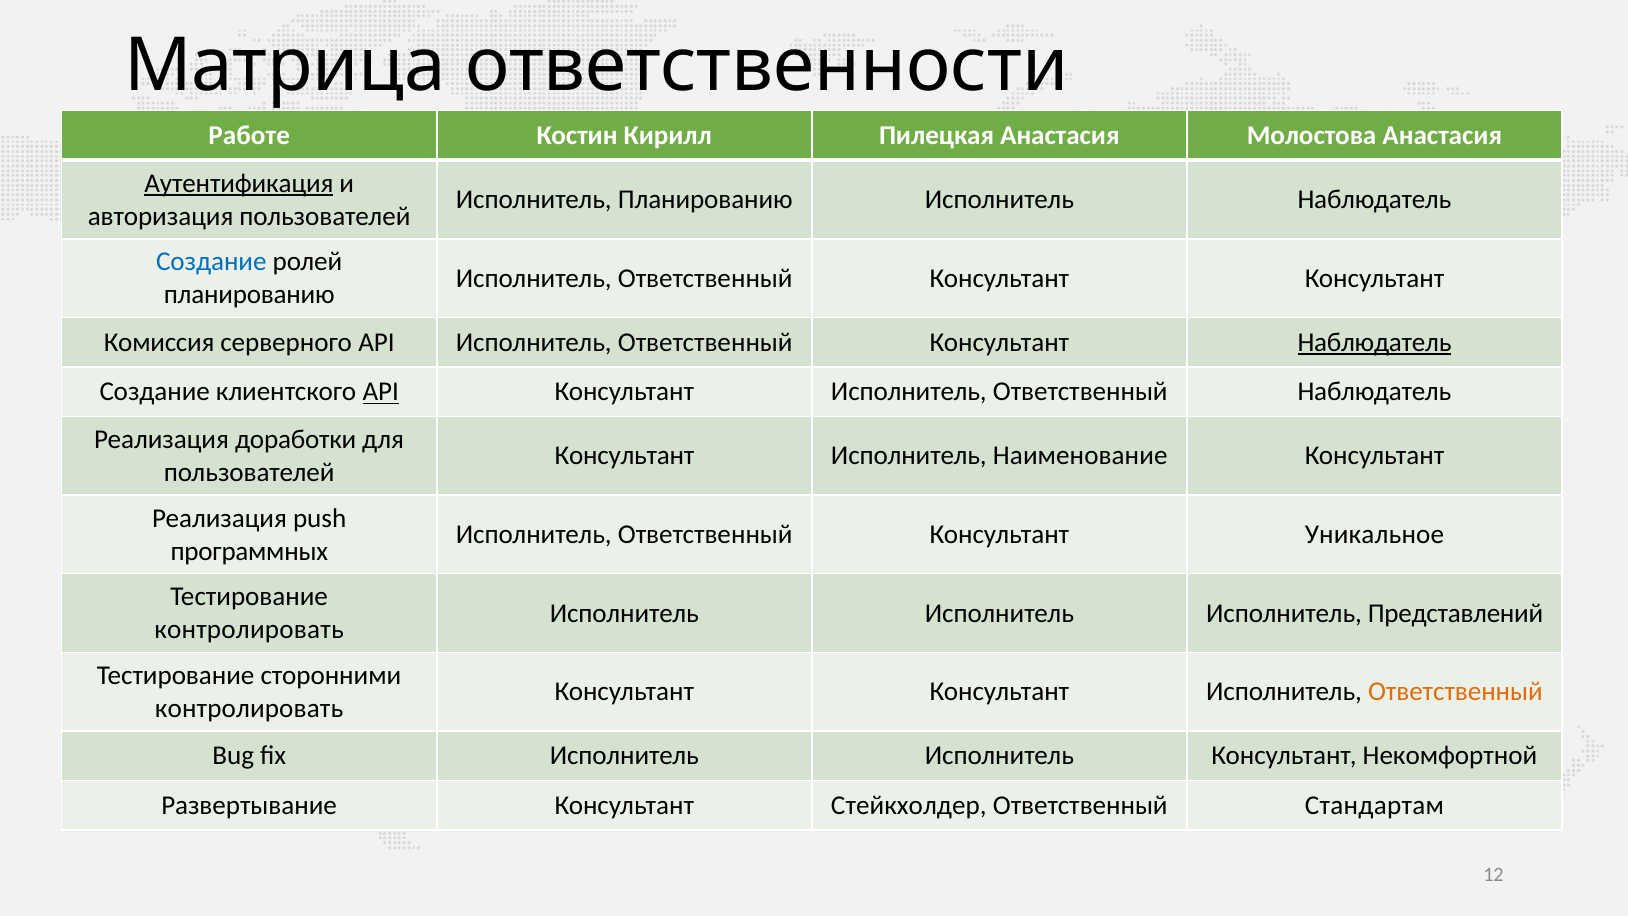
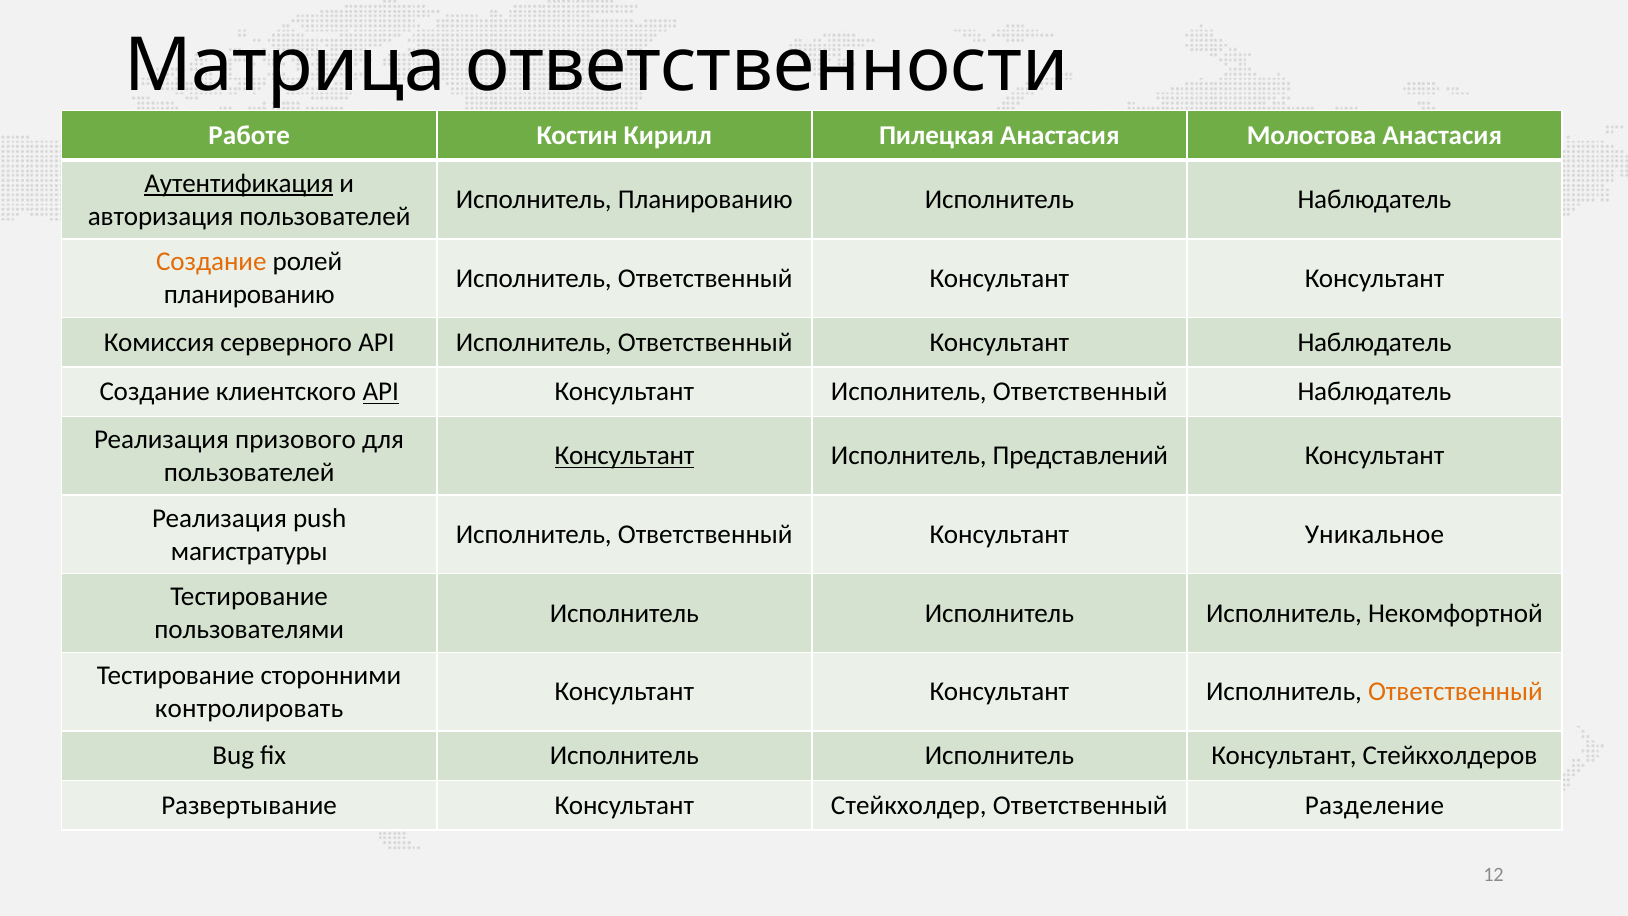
Создание colour: blue -> orange (211, 262)
Наблюдатель underline: present -> none (1375, 342)
доработки: доработки -> призового (296, 439)
Консультант underline: none -> present (624, 456)
Наименование: Наименование -> Представлений (1080, 456)
программных: программных -> магистратуры (249, 551)
Представлений: Представлений -> Некомфортной (1455, 613)
контролировать: контролировать -> пользователями (249, 630)
Некомфортной: Некомфортной -> Стейкхолдеров (1450, 756)
Стандартам: Стандартам -> Разделение (1374, 805)
